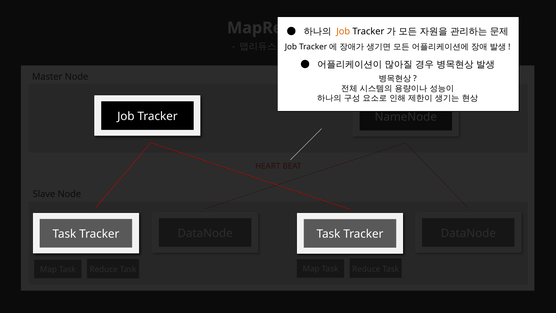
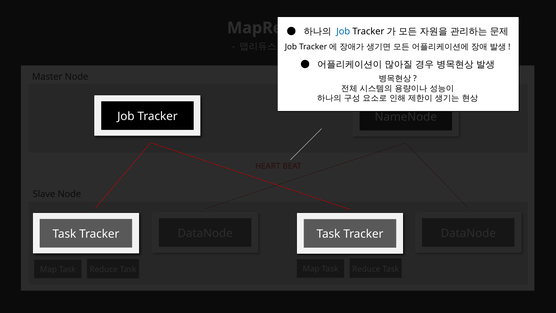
Job colour: orange -> blue (343, 31)
